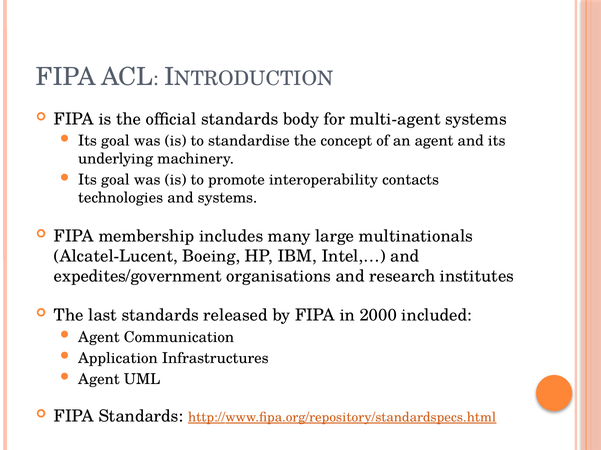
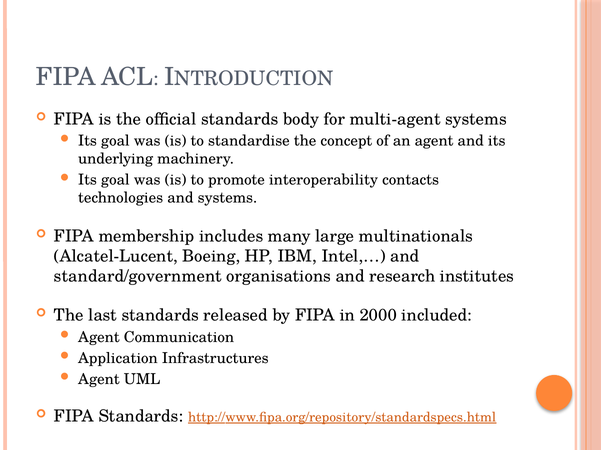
expedites/government: expedites/government -> standard/government (138, 277)
